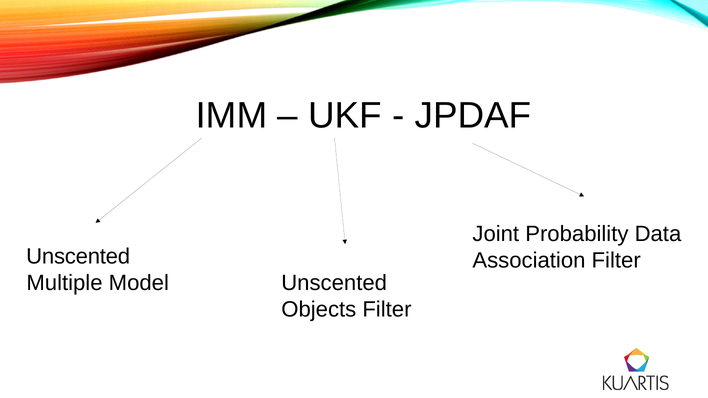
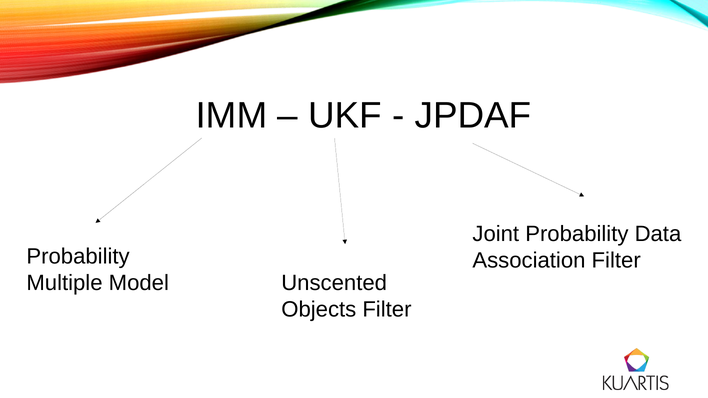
Unscented: Unscented -> Probability (78, 256)
